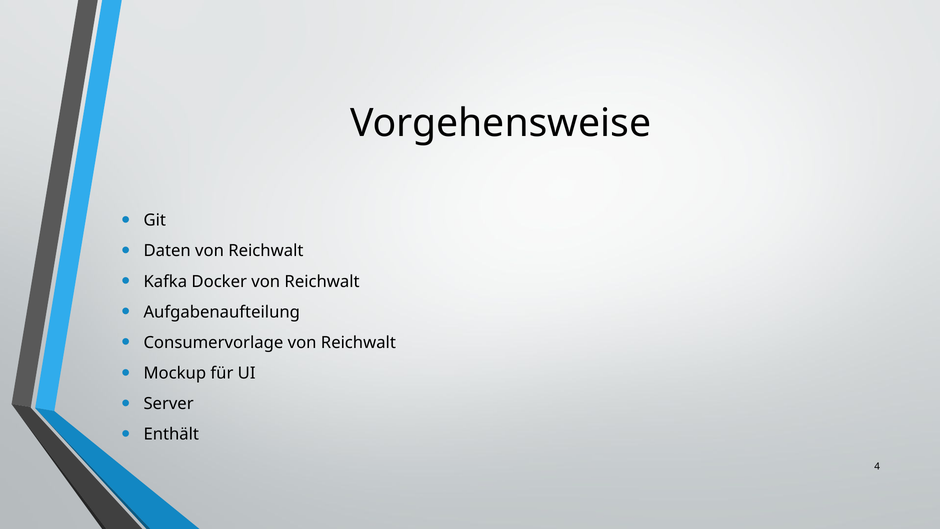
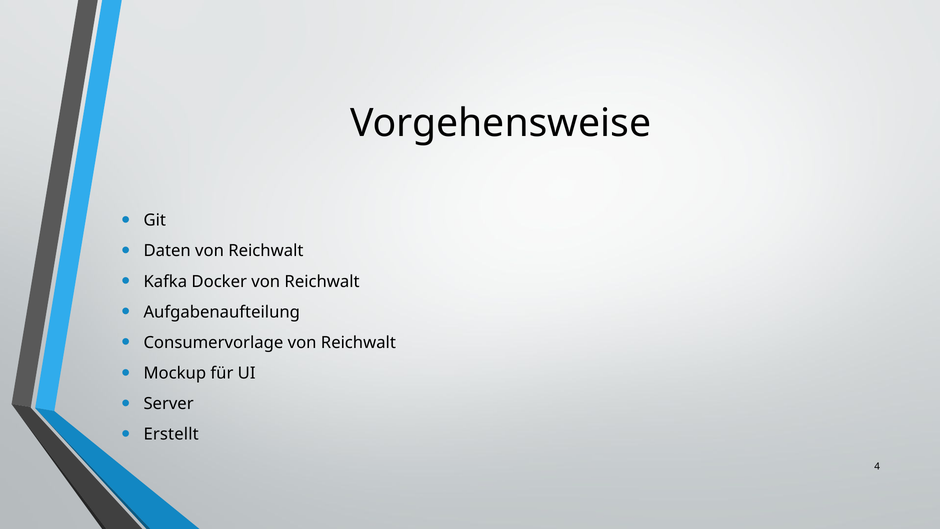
Enthält: Enthält -> Erstellt (171, 434)
